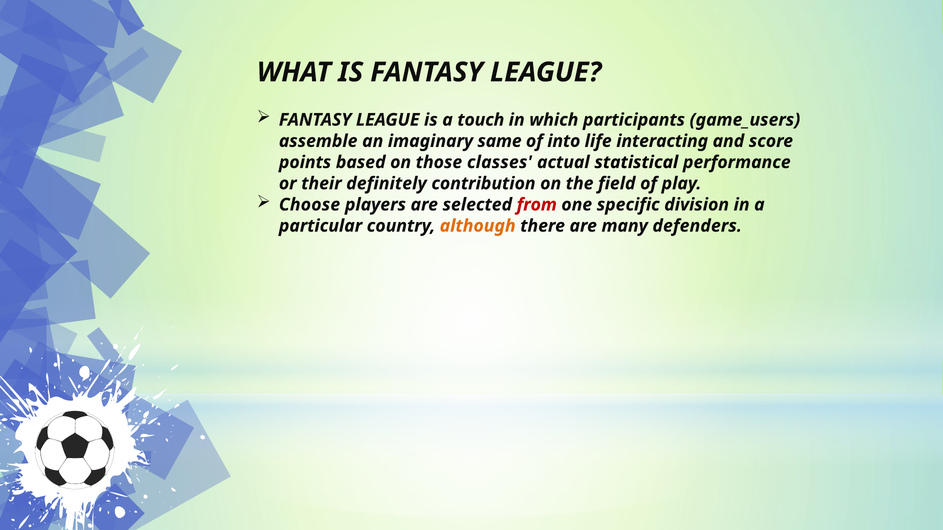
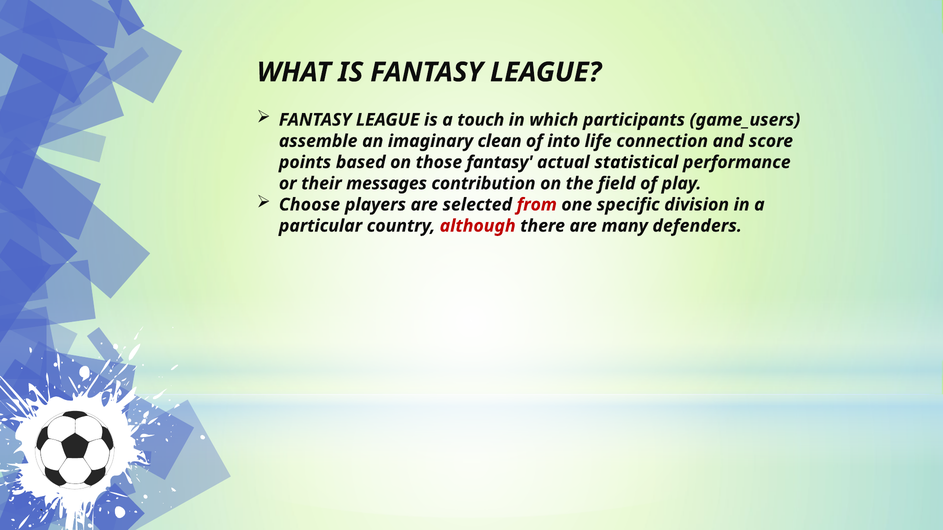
same: same -> clean (500, 141)
interacting: interacting -> connection (662, 141)
those classes: classes -> fantasy (500, 162)
definitely: definitely -> messages (387, 184)
although colour: orange -> red (478, 226)
